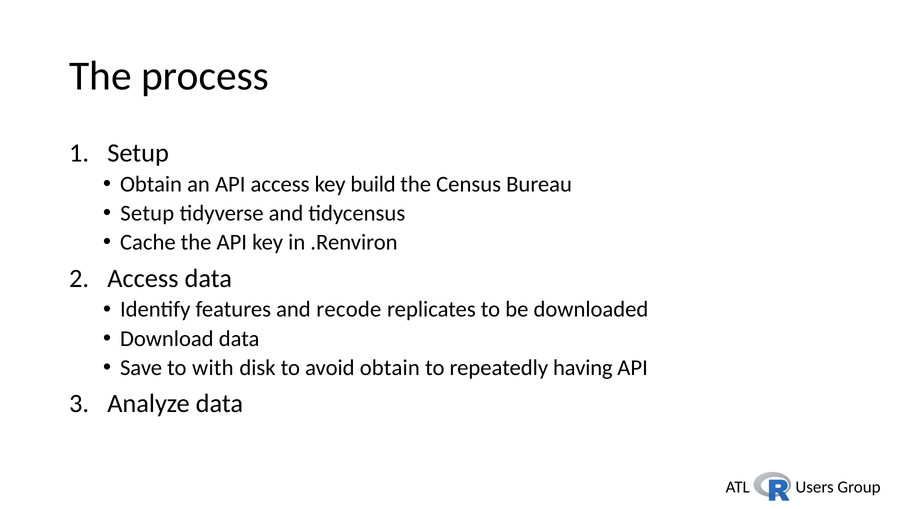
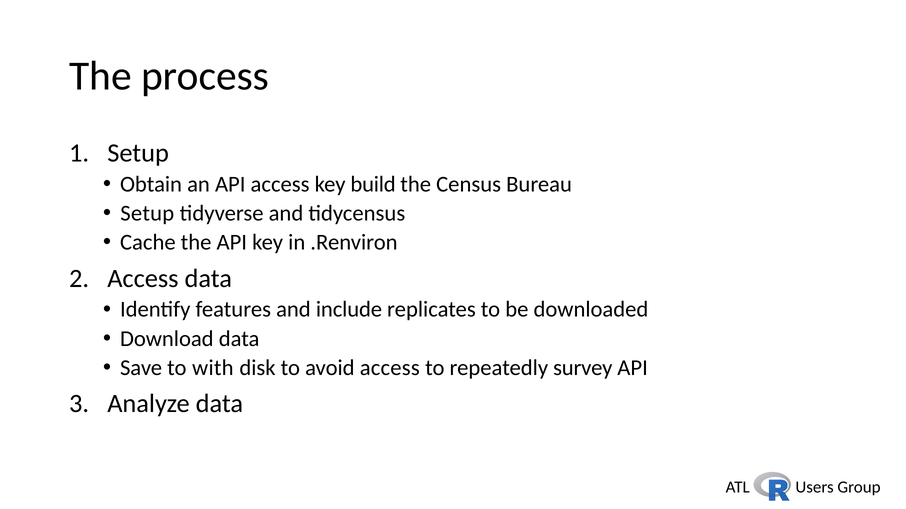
recode: recode -> include (349, 310)
avoid obtain: obtain -> access (390, 368)
having: having -> survey (583, 368)
